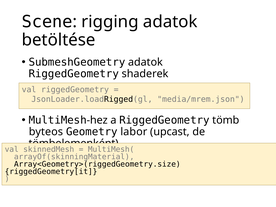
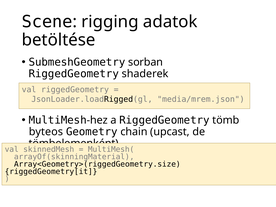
SubmeshGeometry adatok: adatok -> sorban (146, 62)
labor: labor -> chain (134, 132)
